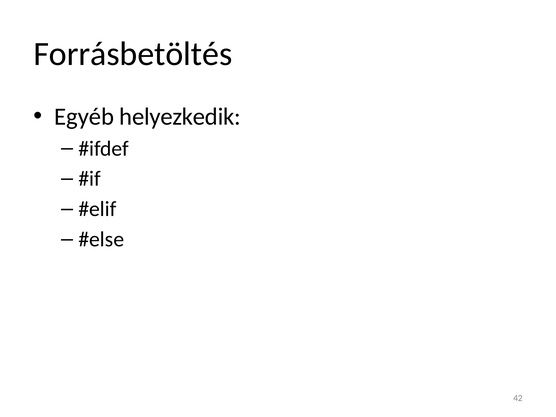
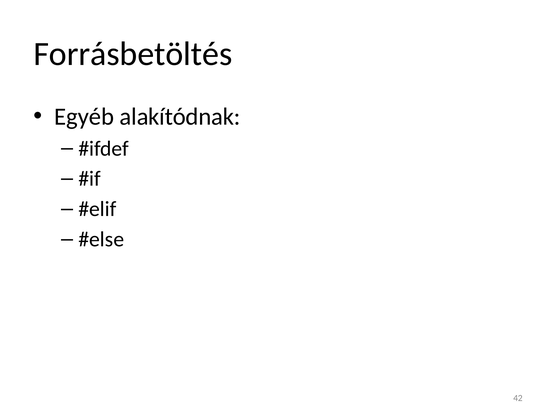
helyezkedik: helyezkedik -> alakítódnak (180, 117)
